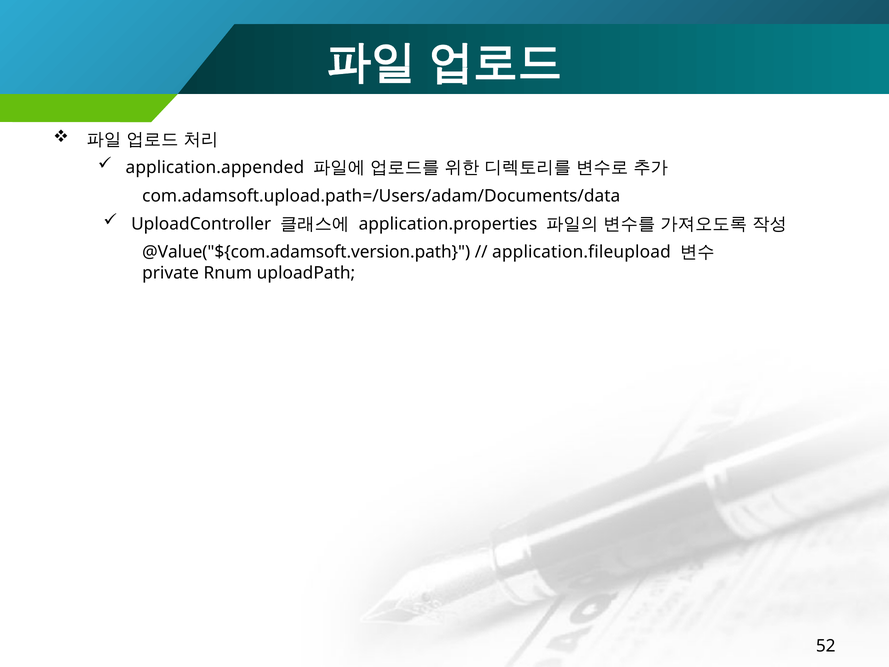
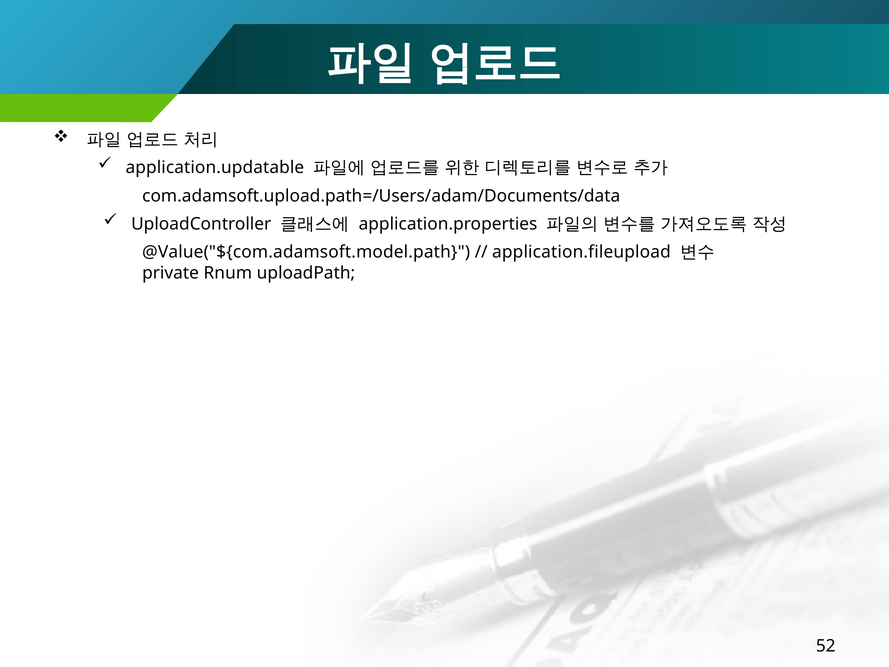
application.appended: application.appended -> application.updatable (215, 168)
@Value("${com.adamsoft.version.path: @Value("${com.adamsoft.version.path -> @Value("${com.adamsoft.model.path (306, 252)
